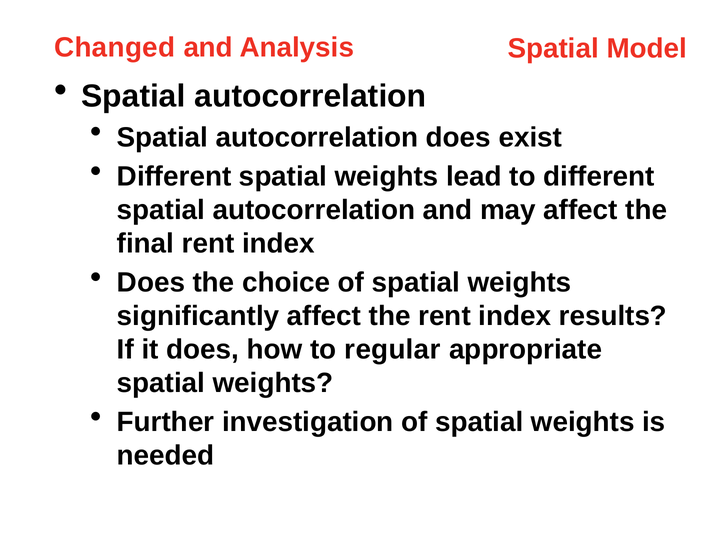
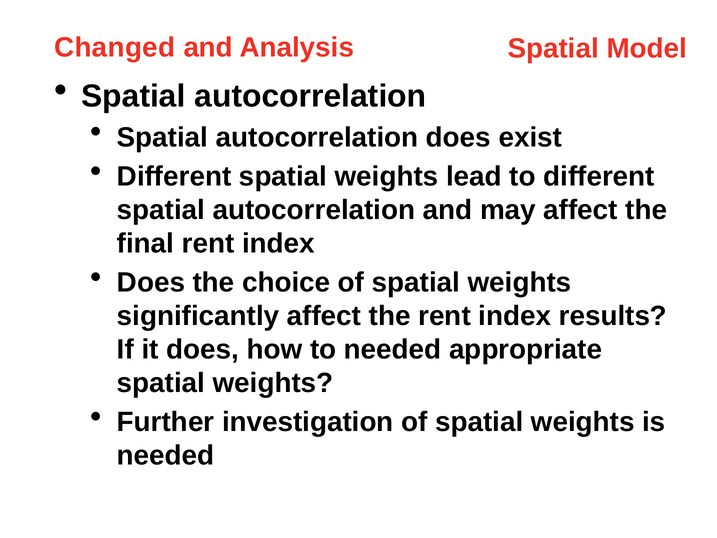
to regular: regular -> needed (393, 349)
